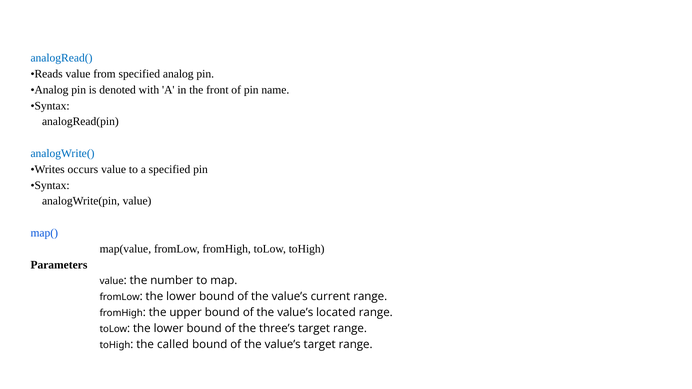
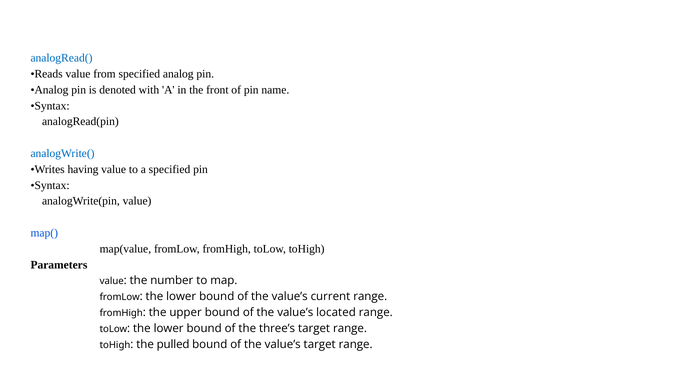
occurs: occurs -> having (83, 169)
called: called -> pulled (173, 345)
